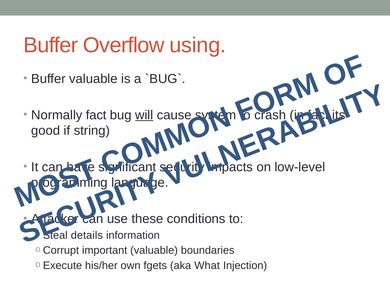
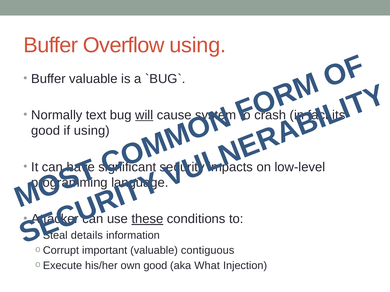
Normally fact: fact -> text (96, 115)
if string: string -> using (92, 131)
these underline: none -> present (147, 219)
boundaries: boundaries -> contiguous (208, 251)
own fgets: fgets -> good (155, 266)
